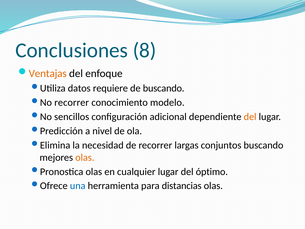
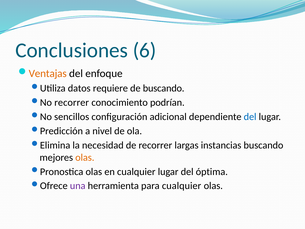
8: 8 -> 6 (145, 50)
modelo: modelo -> podrían (167, 102)
del colour: orange -> blue (250, 117)
conjuntos: conjuntos -> instancias (221, 145)
óptimo: óptimo -> óptima (212, 171)
una colour: blue -> purple (78, 186)
para distancias: distancias -> cualquier (182, 186)
